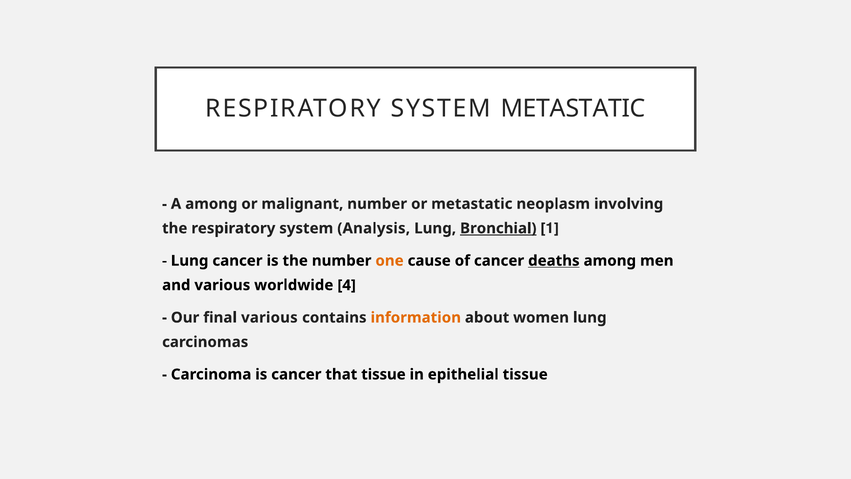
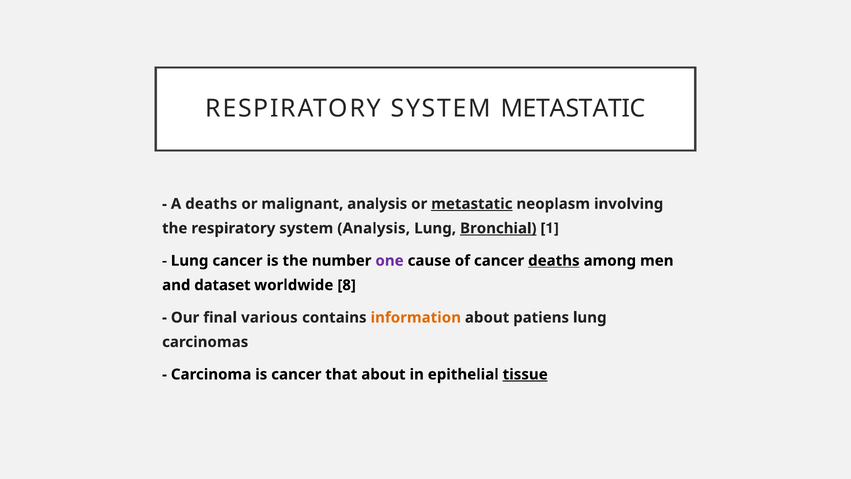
A among: among -> deaths (211, 204)
malignant number: number -> analysis (377, 204)
metastatic underline: none -> present (472, 204)
one colour: orange -> purple (390, 261)
and various: various -> dataset (222, 285)
4: 4 -> 8 (347, 285)
women: women -> patiens (541, 317)
that tissue: tissue -> about (383, 374)
tissue underline: none -> present (525, 374)
